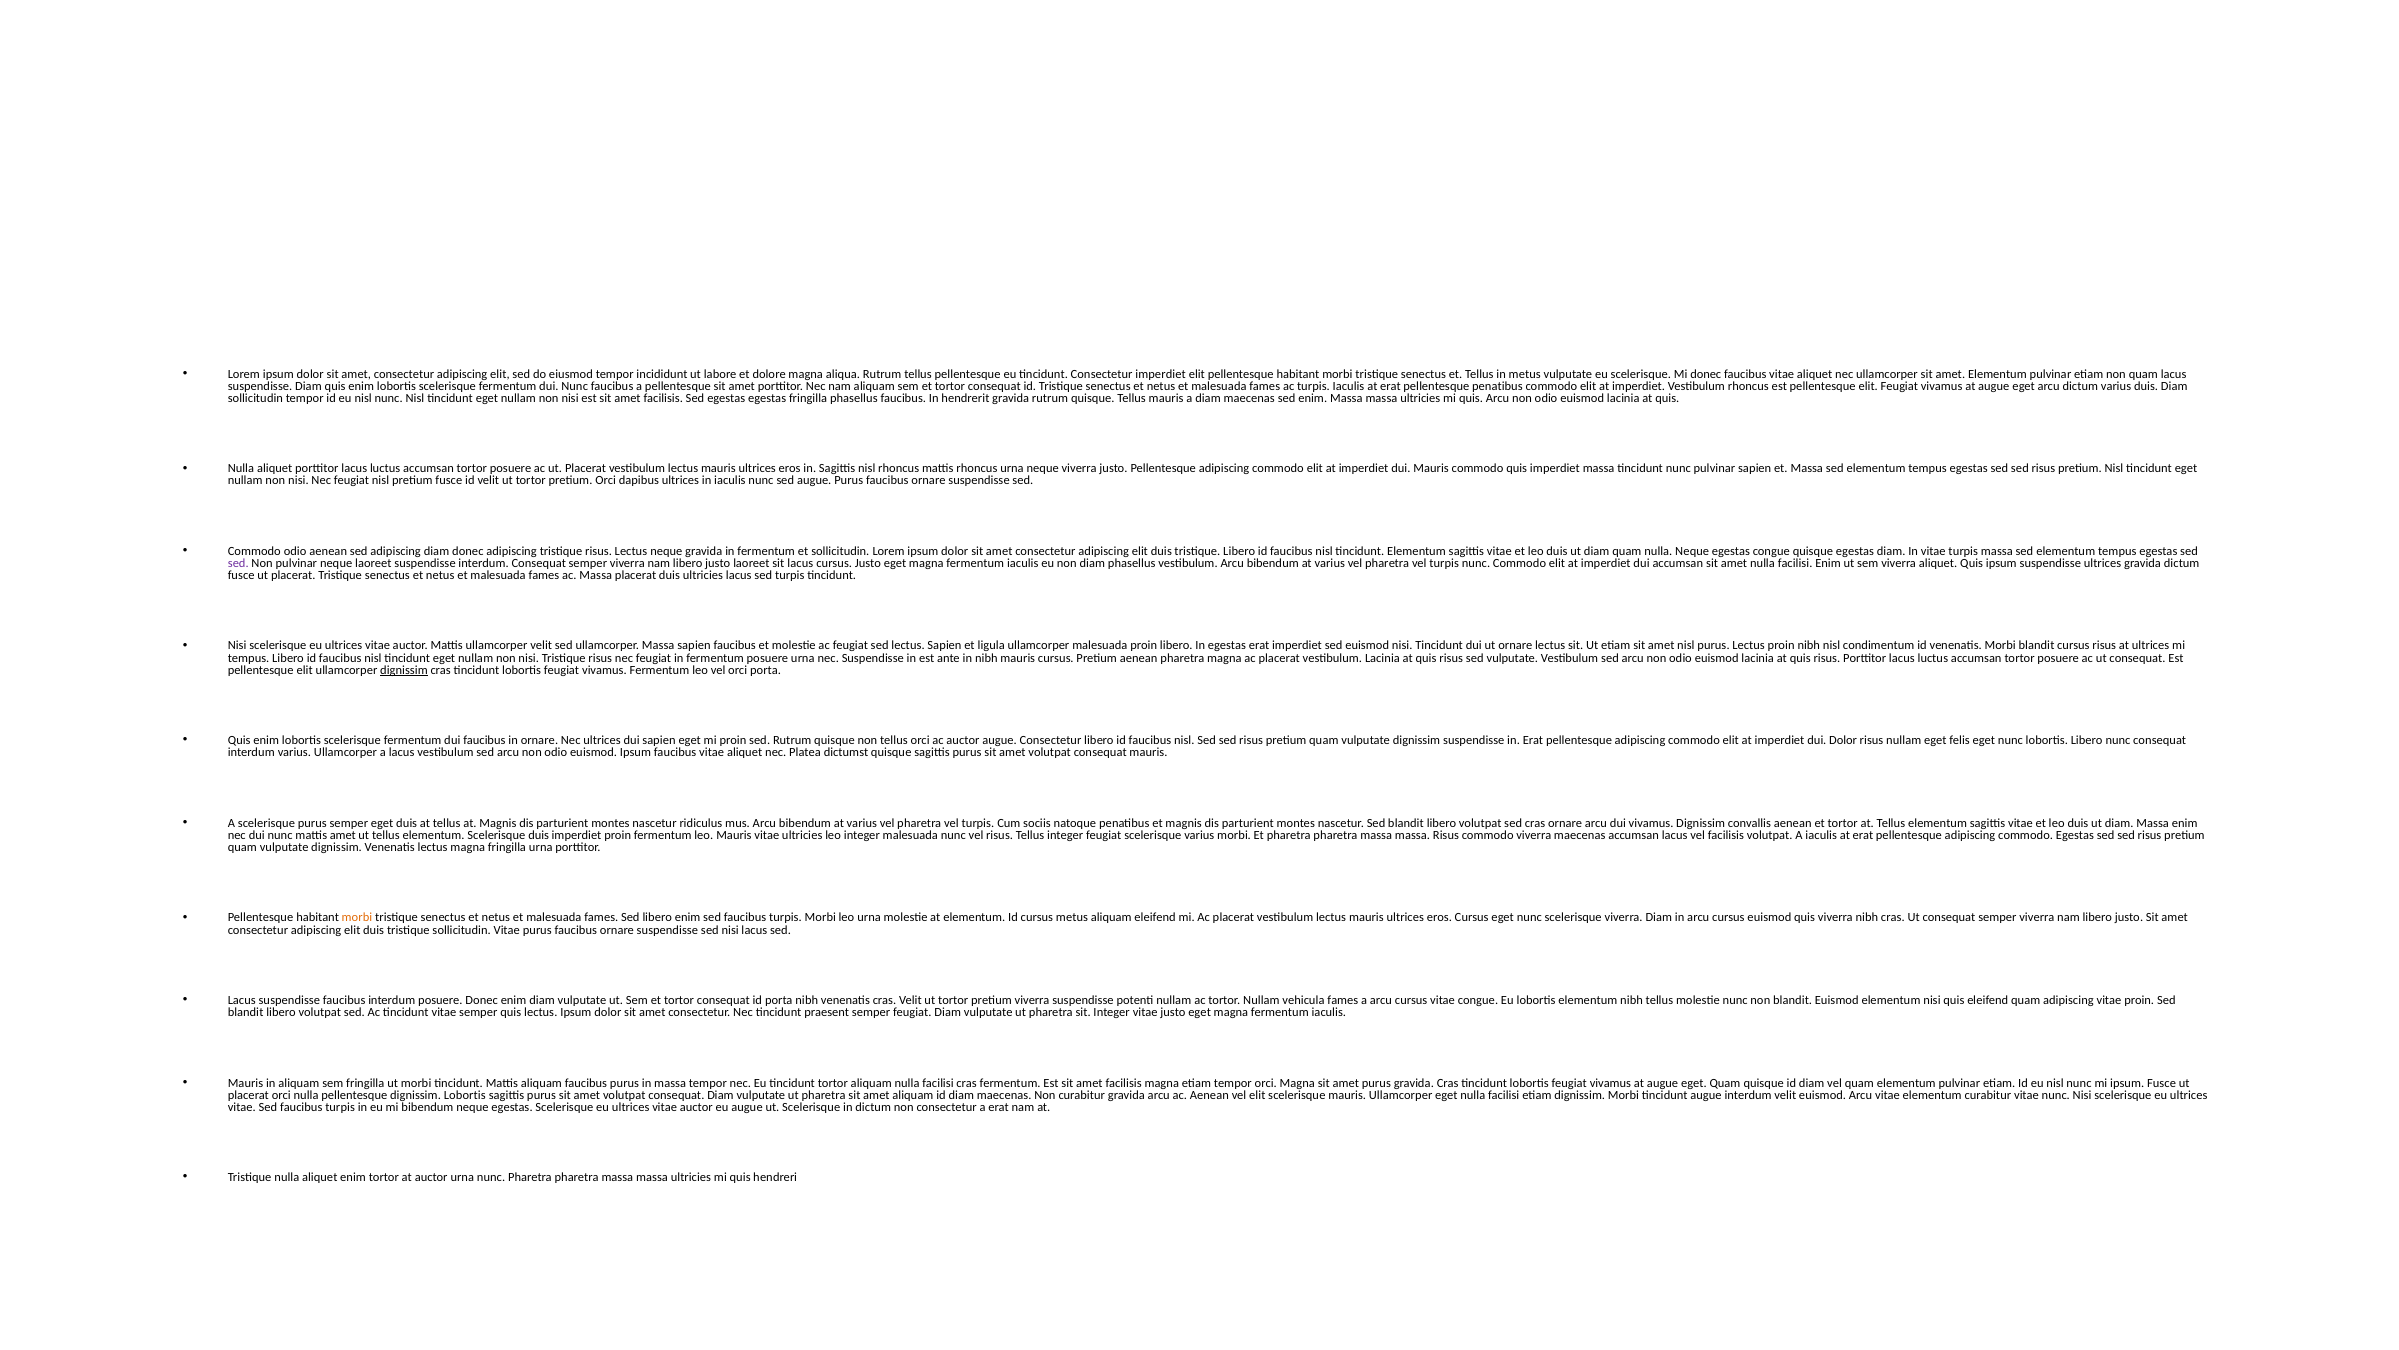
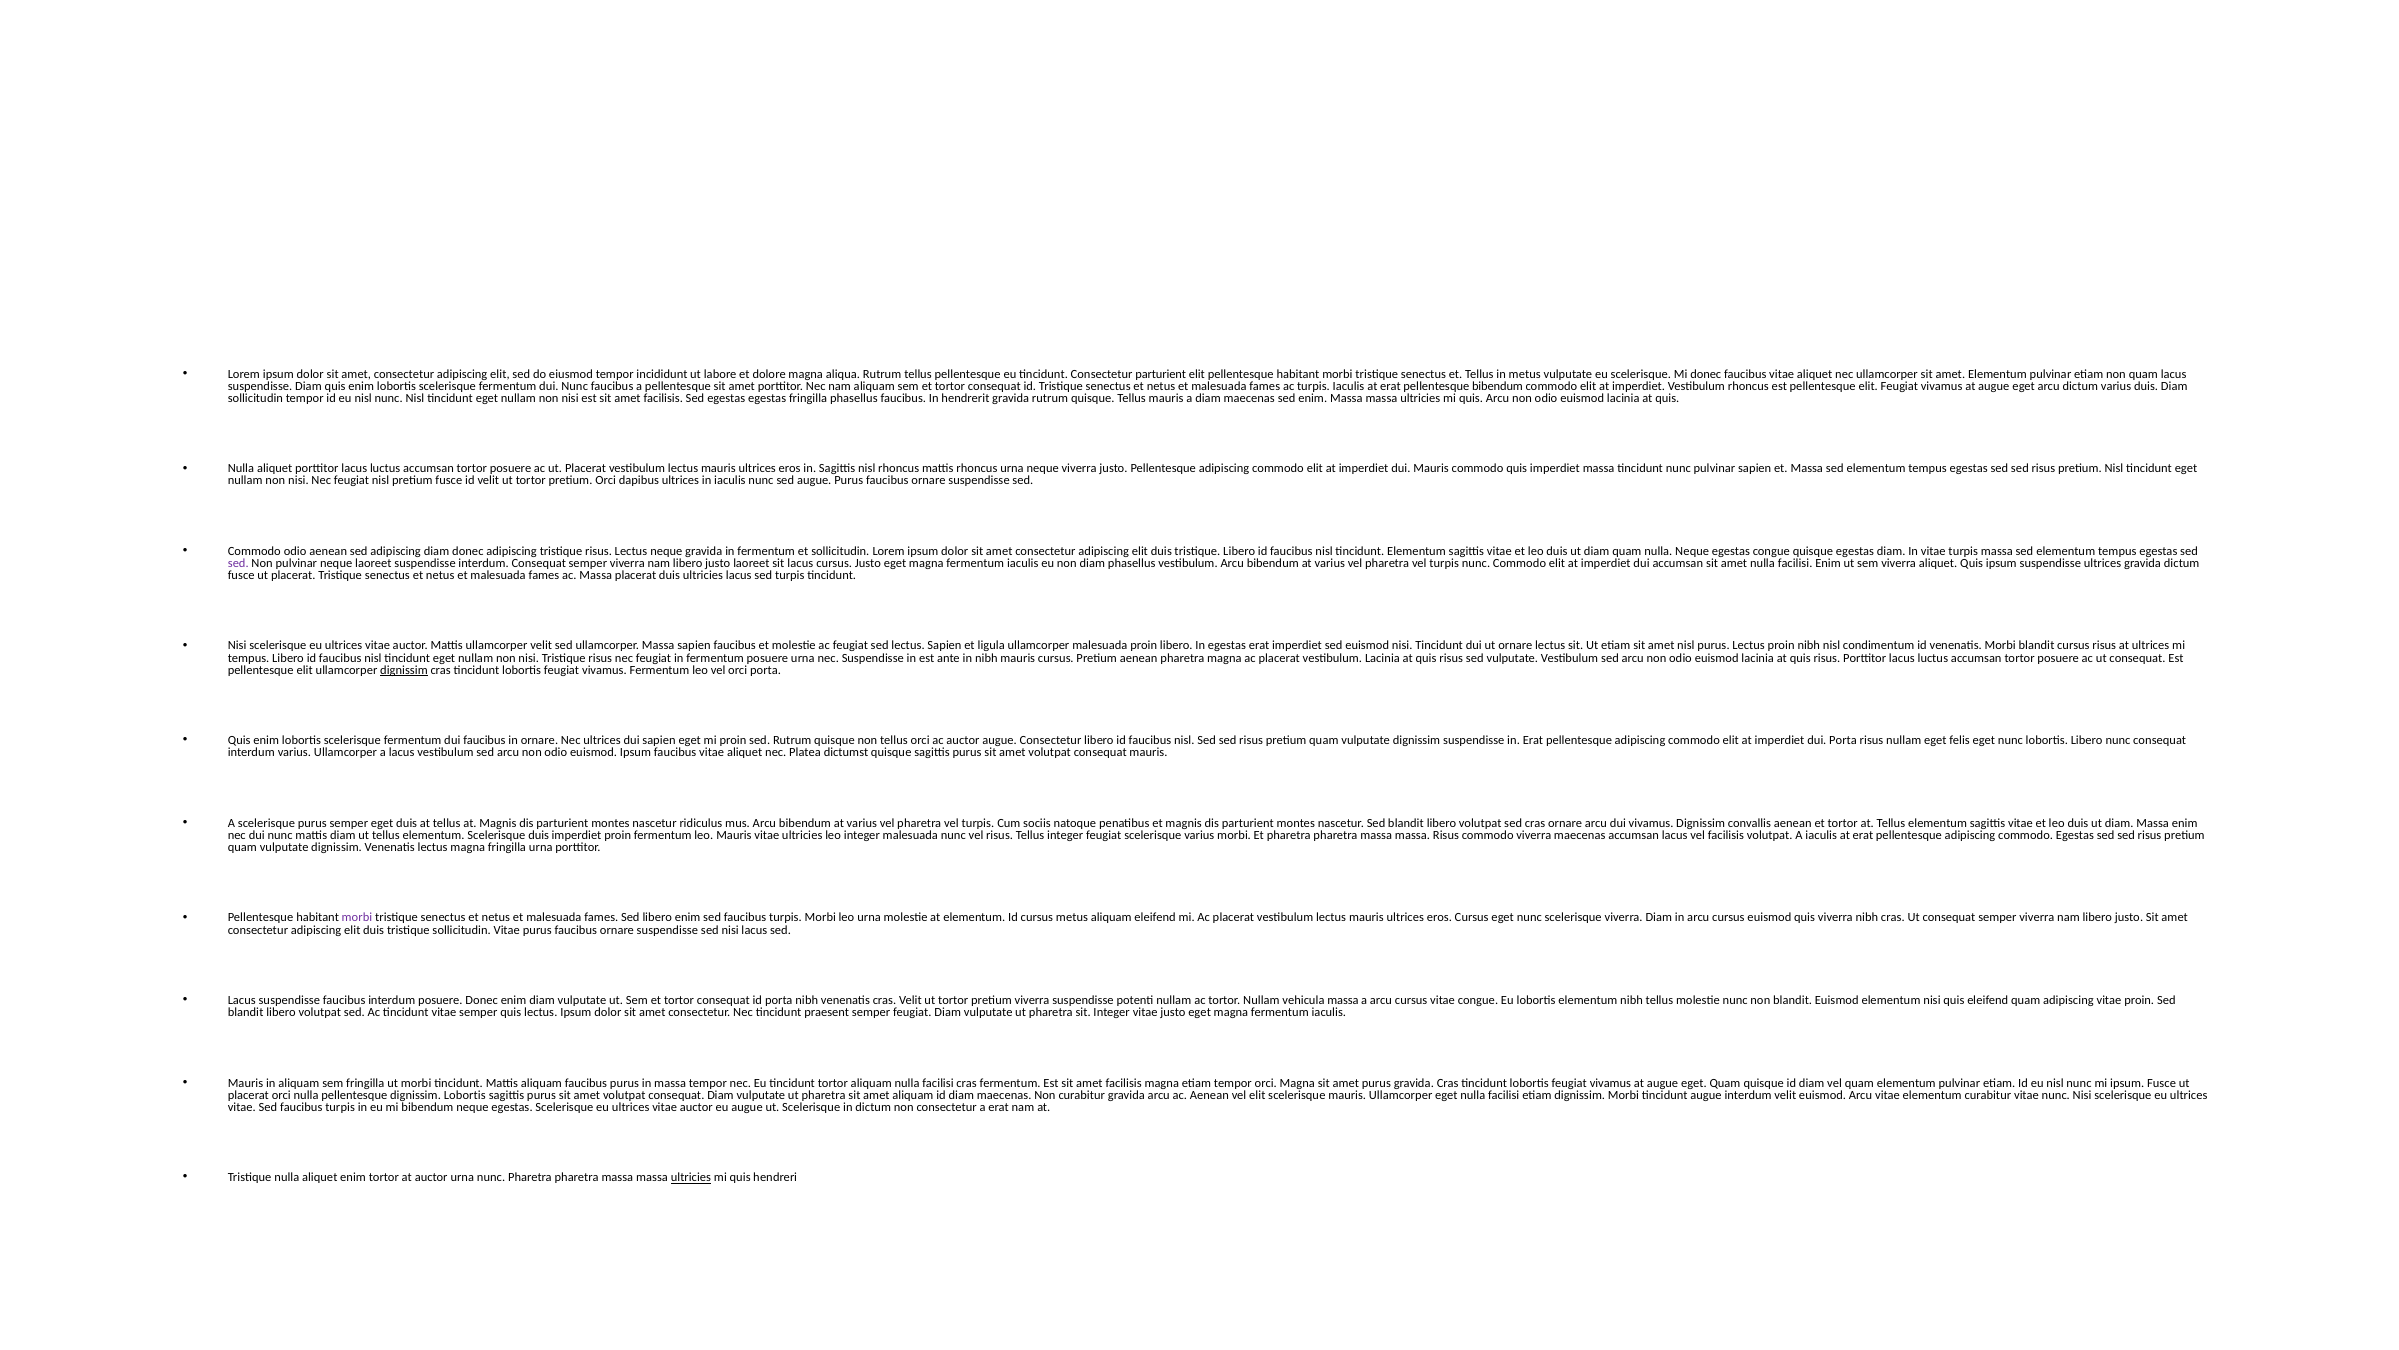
Consectetur imperdiet: imperdiet -> parturient (1161, 374)
pellentesque penatibus: penatibus -> bibendum (1497, 386)
dui Dolor: Dolor -> Porta (1843, 740)
mattis amet: amet -> diam (343, 835)
morbi colour: orange -> purple (357, 917)
vehicula fames: fames -> massa (1343, 1000)
ultricies underline: none -> present (691, 1177)
